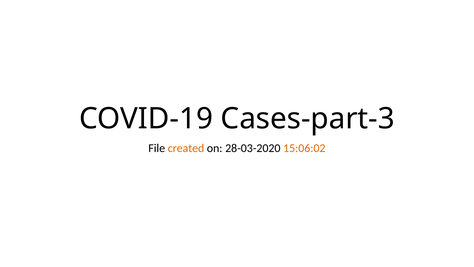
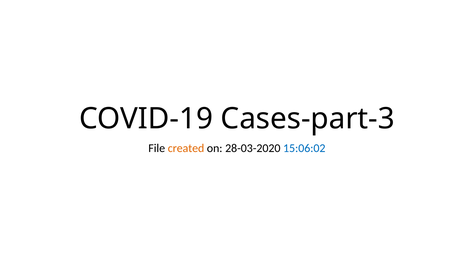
15:06:02 colour: orange -> blue (304, 148)
